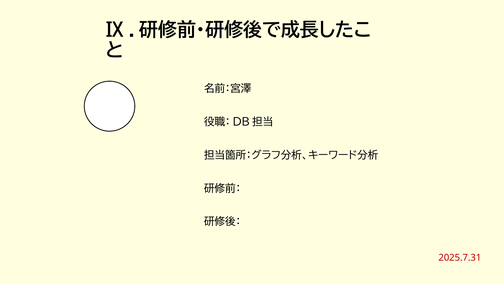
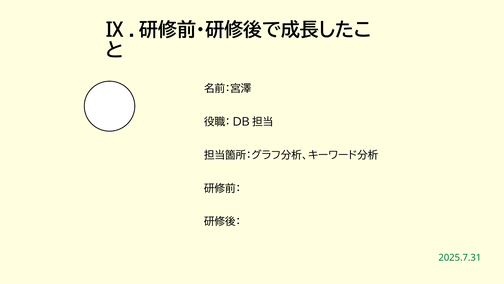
2025.7.31 colour: red -> green (460, 257)
